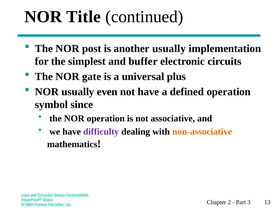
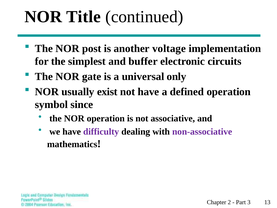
another usually: usually -> voltage (169, 48)
plus: plus -> only (176, 76)
even: even -> exist (107, 92)
non-associative colour: orange -> purple (202, 131)
